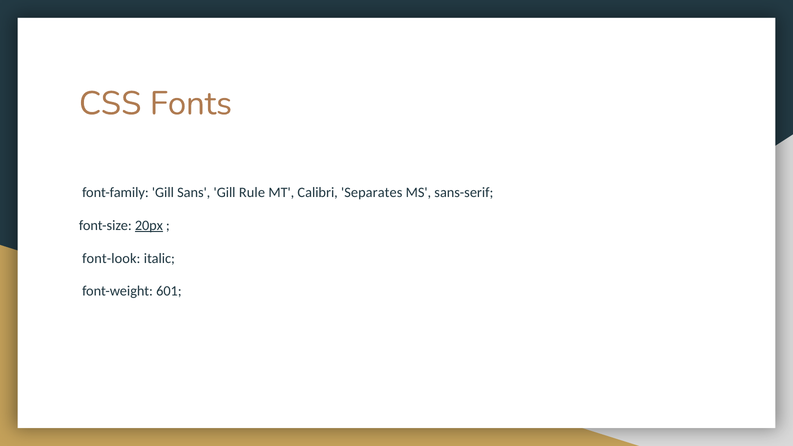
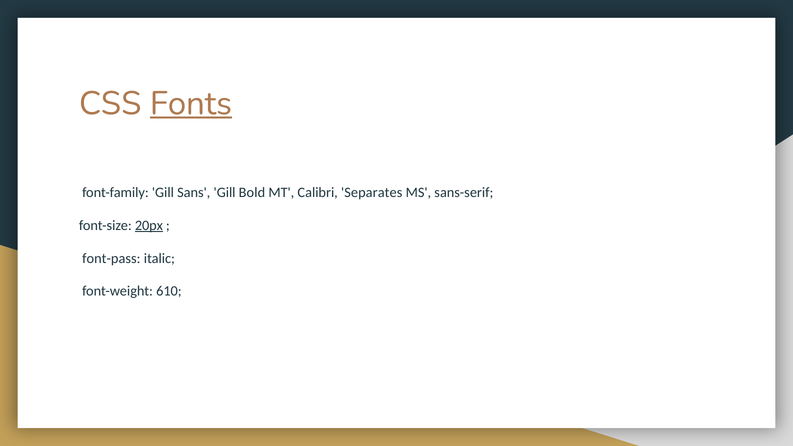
Fonts underline: none -> present (191, 103)
Rule: Rule -> Bold (252, 193)
font-look: font-look -> font-pass (111, 258)
601: 601 -> 610 (169, 291)
